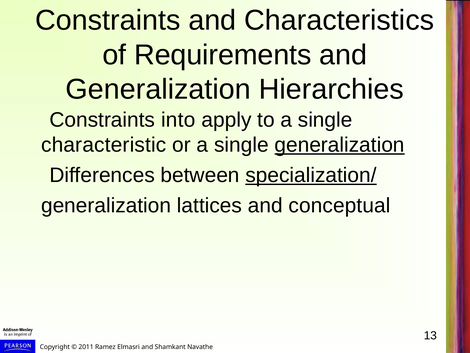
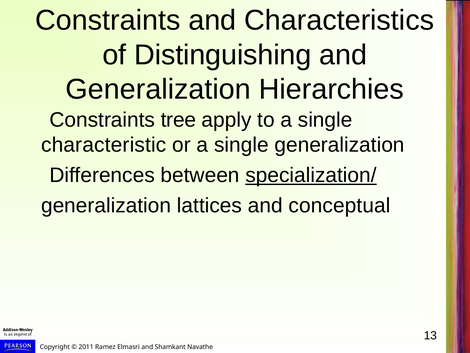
Requirements: Requirements -> Distinguishing (223, 55)
into: into -> tree (178, 120)
generalization underline: present -> none (340, 145)
